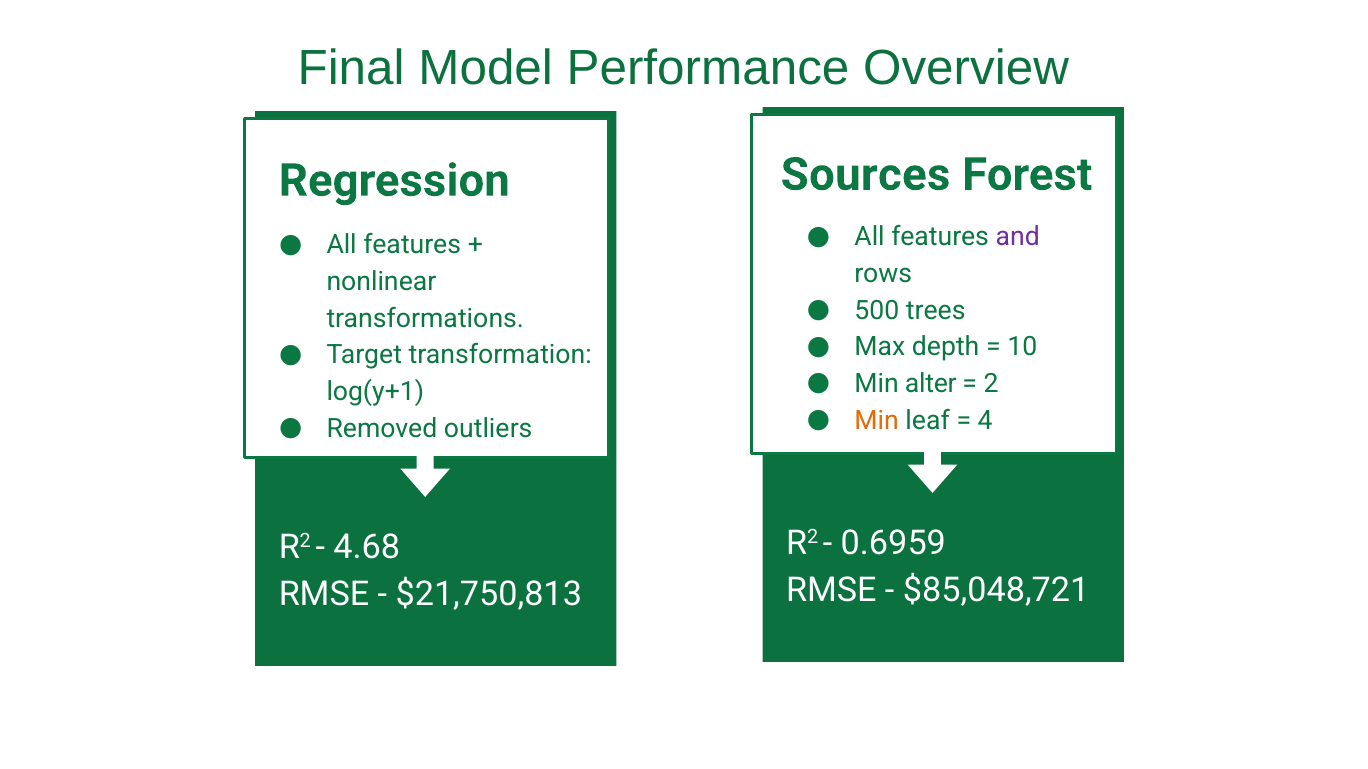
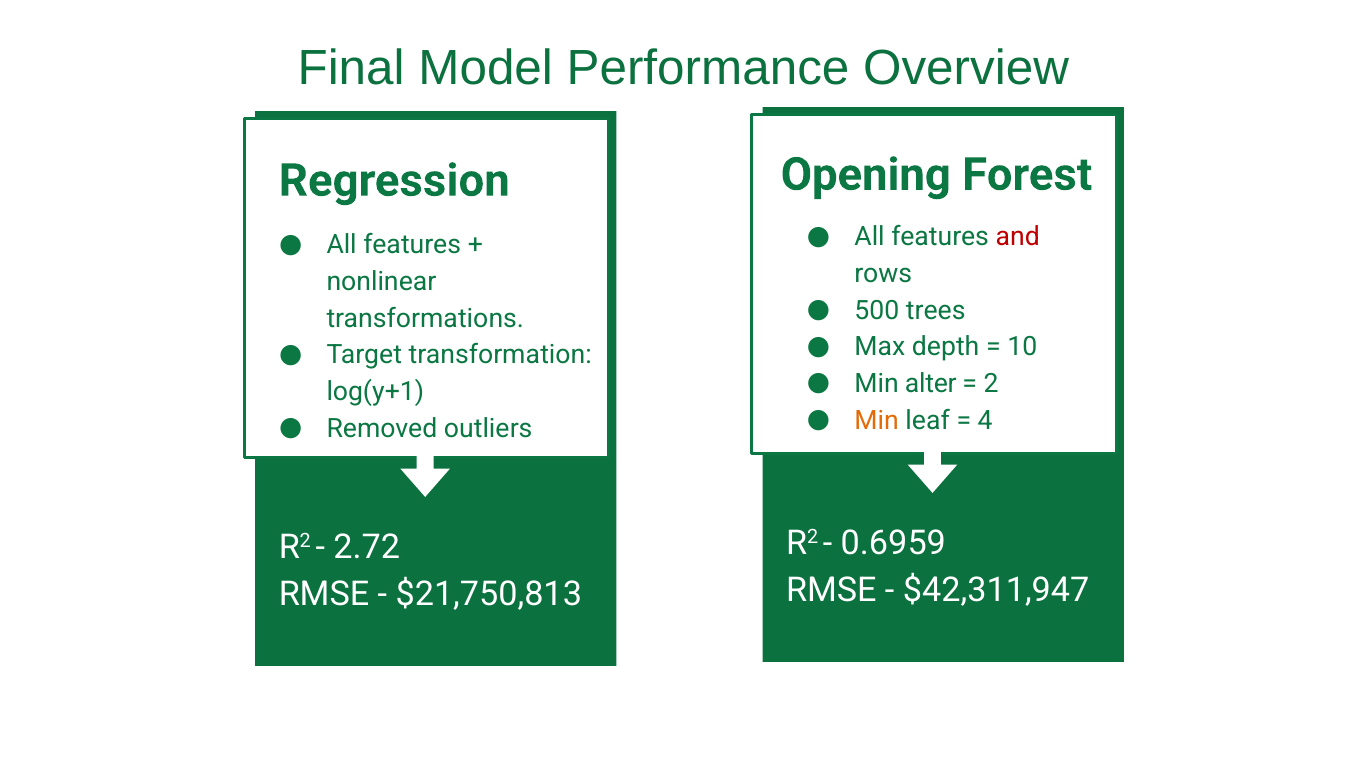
Sources: Sources -> Opening (866, 175)
and colour: purple -> red (1018, 237)
4.68: 4.68 -> 2.72 (367, 547)
$85,048,721: $85,048,721 -> $42,311,947 (996, 591)
